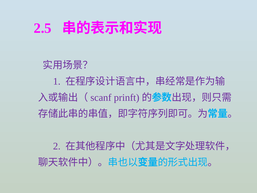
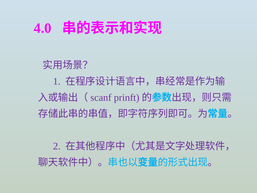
2.5: 2.5 -> 4.0 (43, 28)
